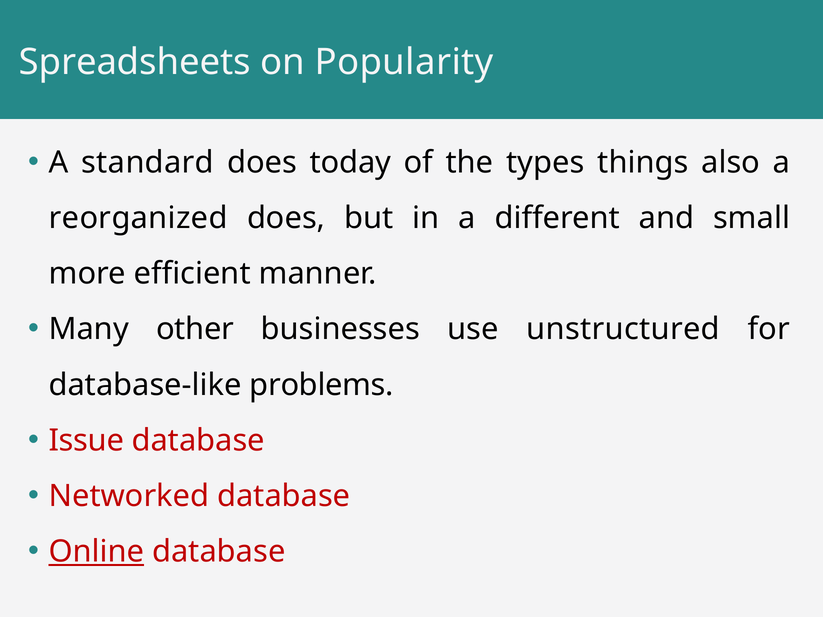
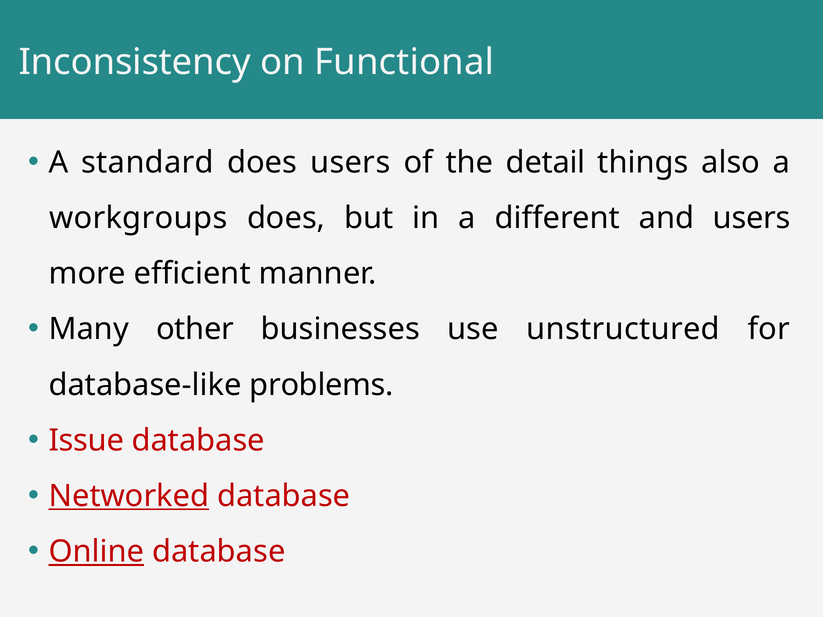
Spreadsheets: Spreadsheets -> Inconsistency (135, 62)
Popularity: Popularity -> Functional (404, 62)
does today: today -> users (350, 163)
types: types -> detail (546, 163)
reorganized: reorganized -> workgroups (138, 218)
and small: small -> users (752, 218)
Networked underline: none -> present (129, 496)
